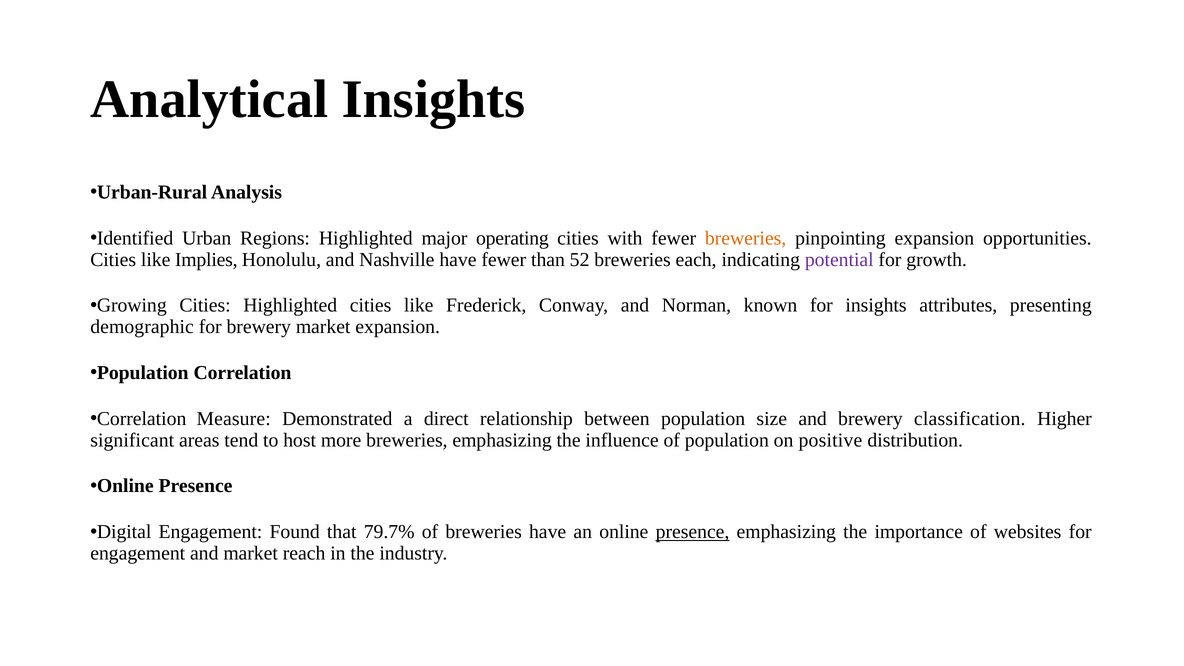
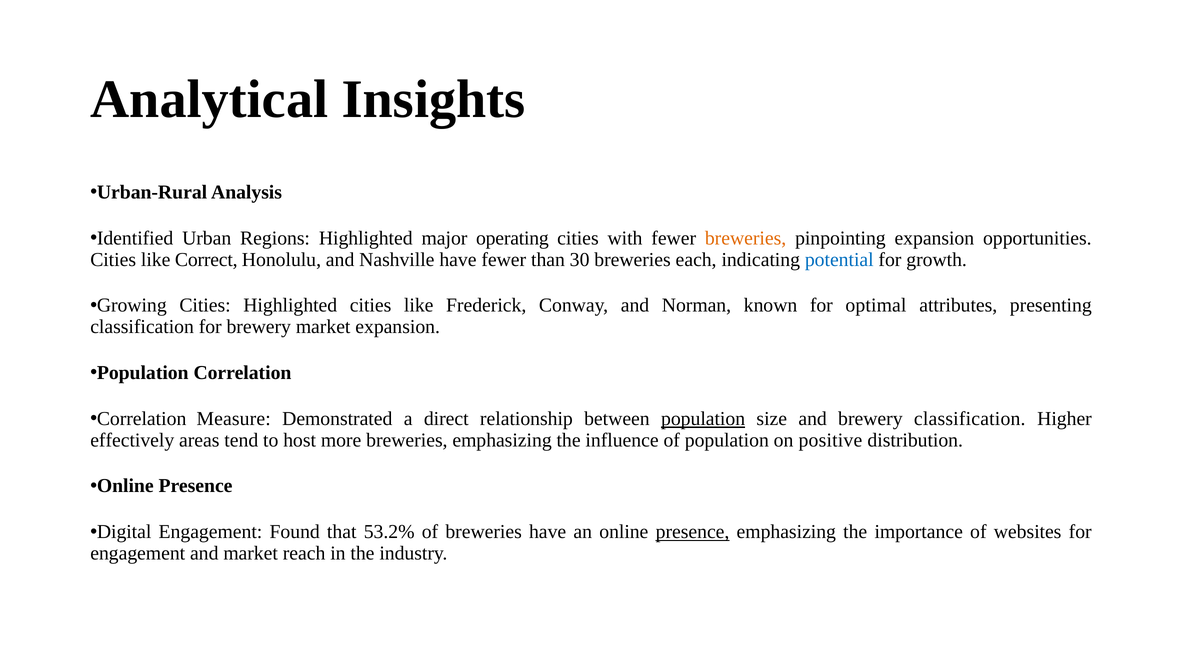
Implies: Implies -> Correct (206, 260)
52: 52 -> 30 (580, 260)
potential colour: purple -> blue (839, 260)
for insights: insights -> optimal (876, 305)
demographic: demographic -> classification (142, 327)
population underline: none -> present (703, 419)
significant: significant -> effectively (132, 440)
79.7%: 79.7% -> 53.2% (389, 532)
